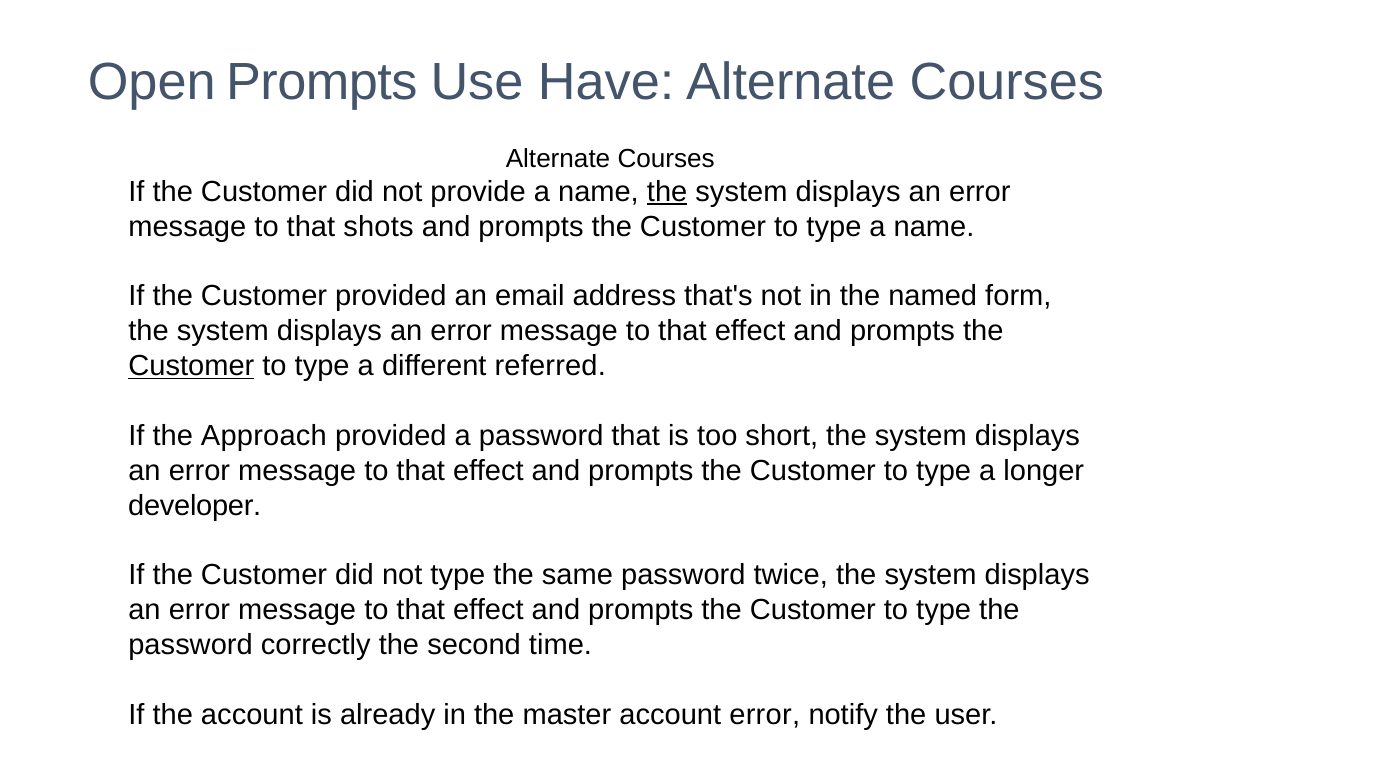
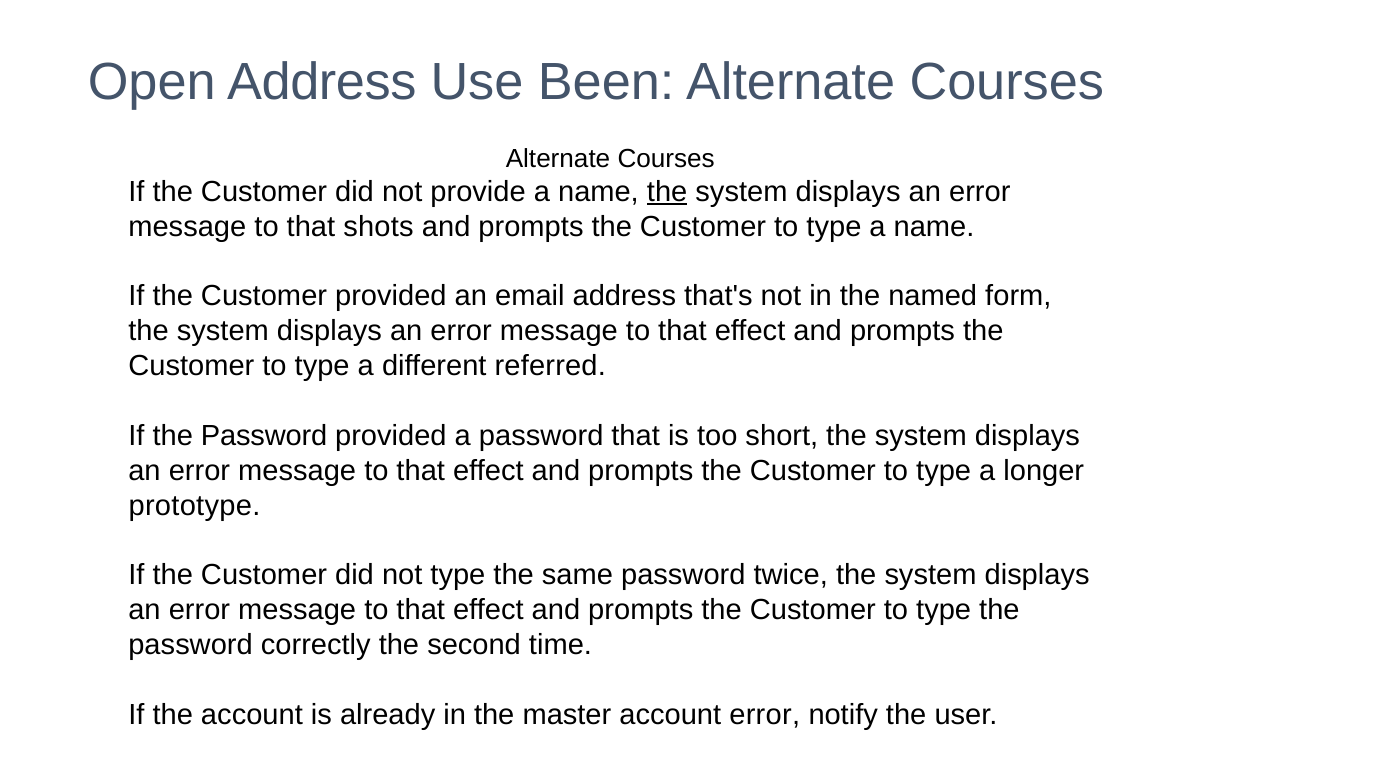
Open Prompts: Prompts -> Address (322, 82)
Have: Have -> Been (606, 82)
Customer underline: present -> none (191, 366)
If the Approach: Approach -> Password (264, 436)
developer: developer -> prototype (194, 506)
